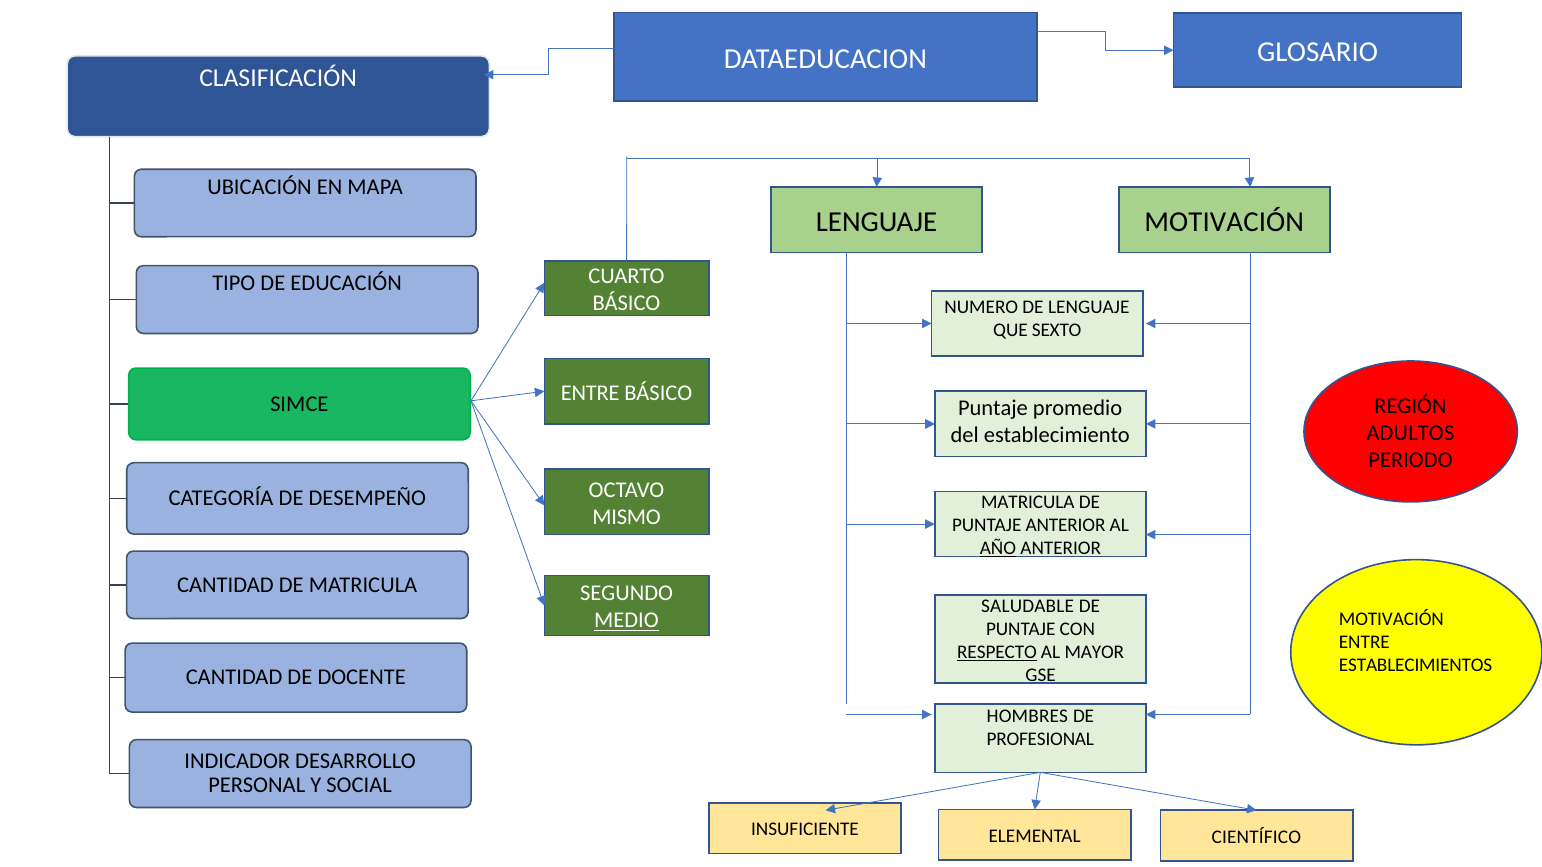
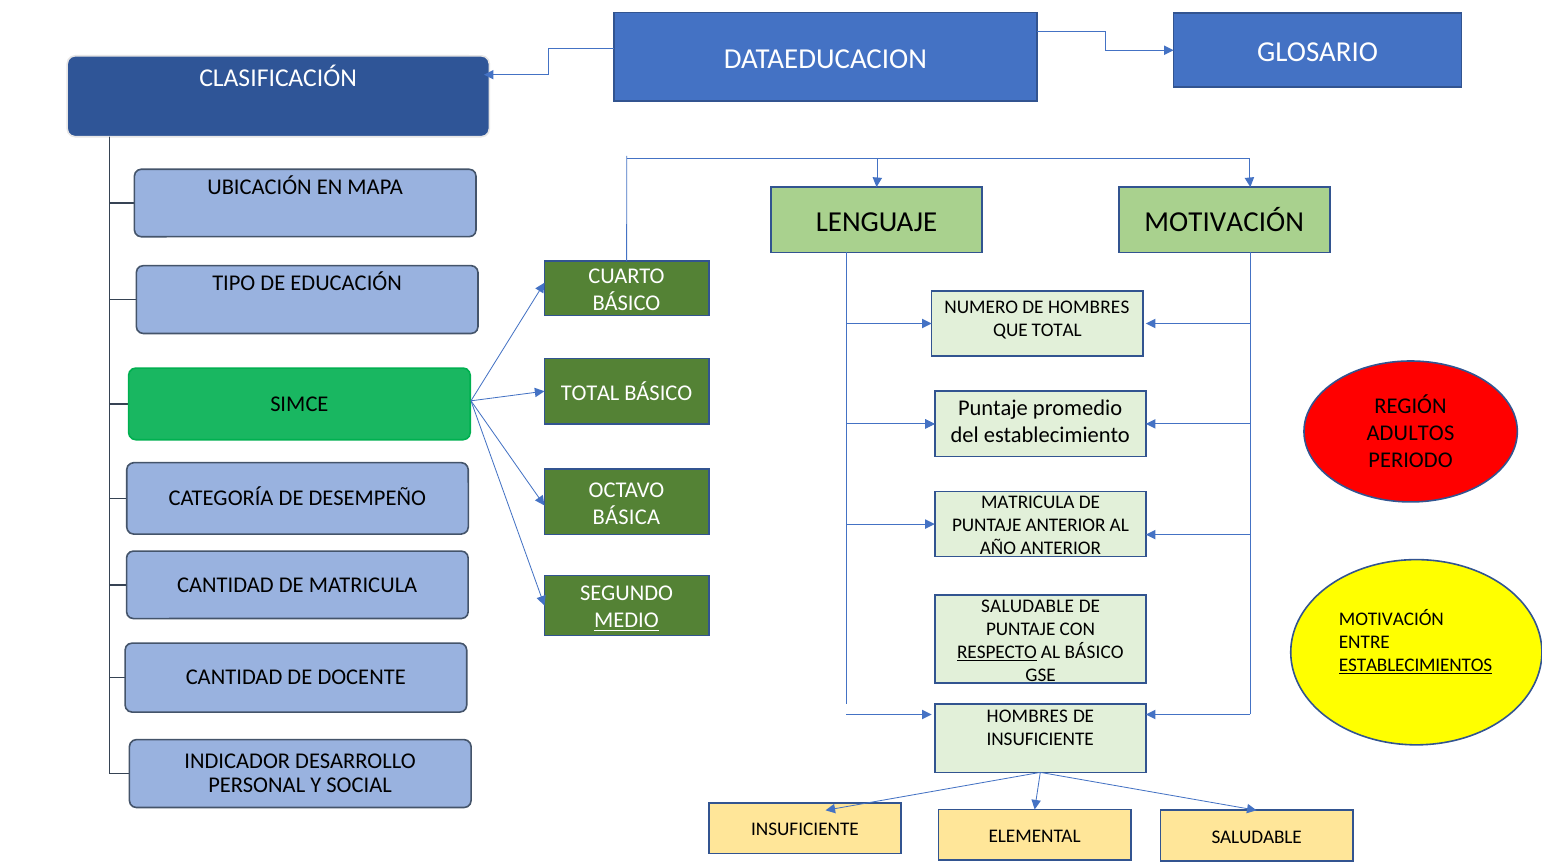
DE LENGUAJE: LENGUAJE -> HOMBRES (1089, 308)
QUE SEXTO: SEXTO -> TOTAL (1057, 331)
ENTRE: ENTRE -> TOTAL (590, 393)
MISMO: MISMO -> BÁSICA (626, 517)
AÑO underline: present -> none (998, 549)
AL MAYOR: MAYOR -> BÁSICO (1094, 652)
ESTABLECIMIENTOS underline: none -> present (1416, 665)
PROFESIONAL: PROFESIONAL -> INSUFICIENTE (1040, 740)
ELEMENTAL CIENTÍFICO: CIENTÍFICO -> SALUDABLE (1257, 837)
